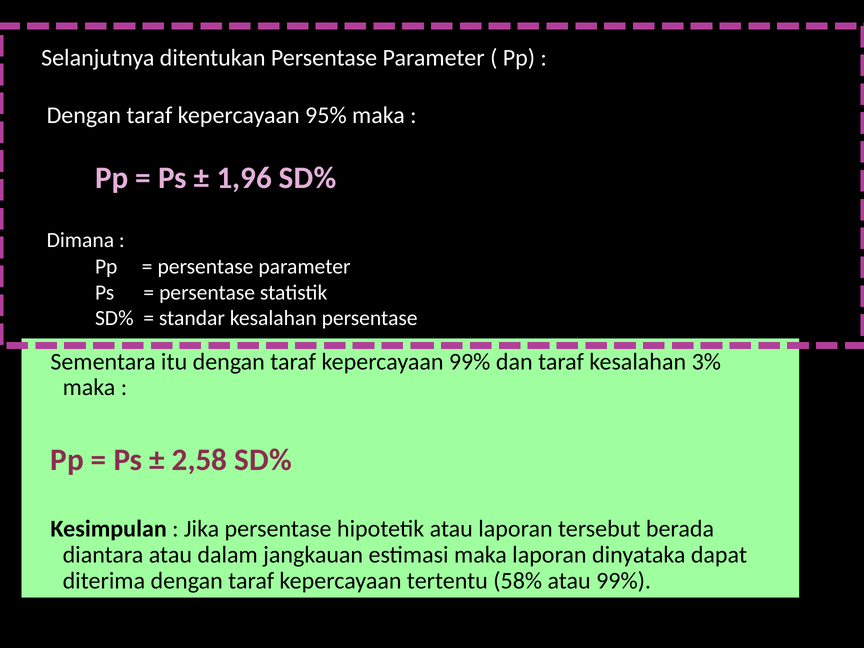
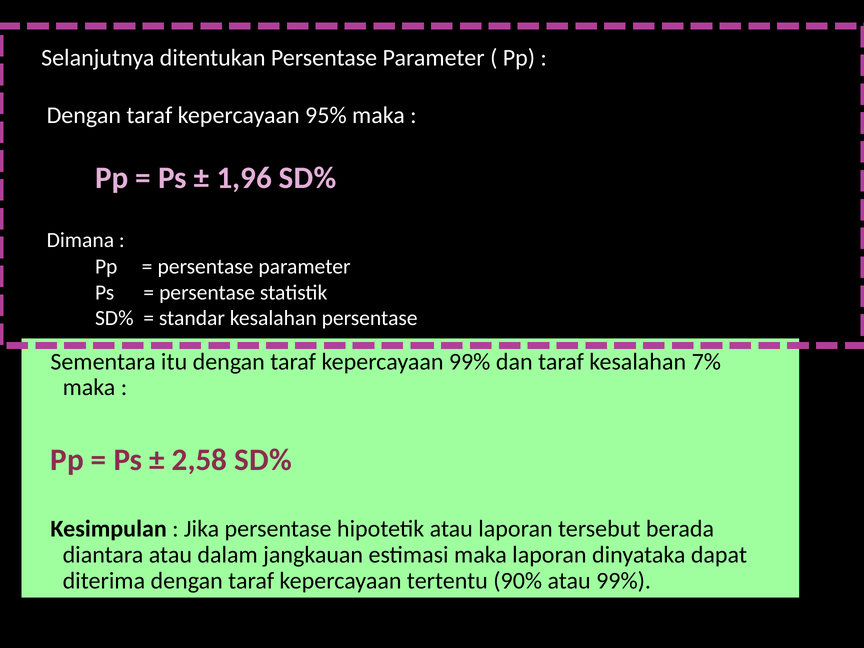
3%: 3% -> 7% (706, 362)
58%: 58% -> 90% (518, 581)
